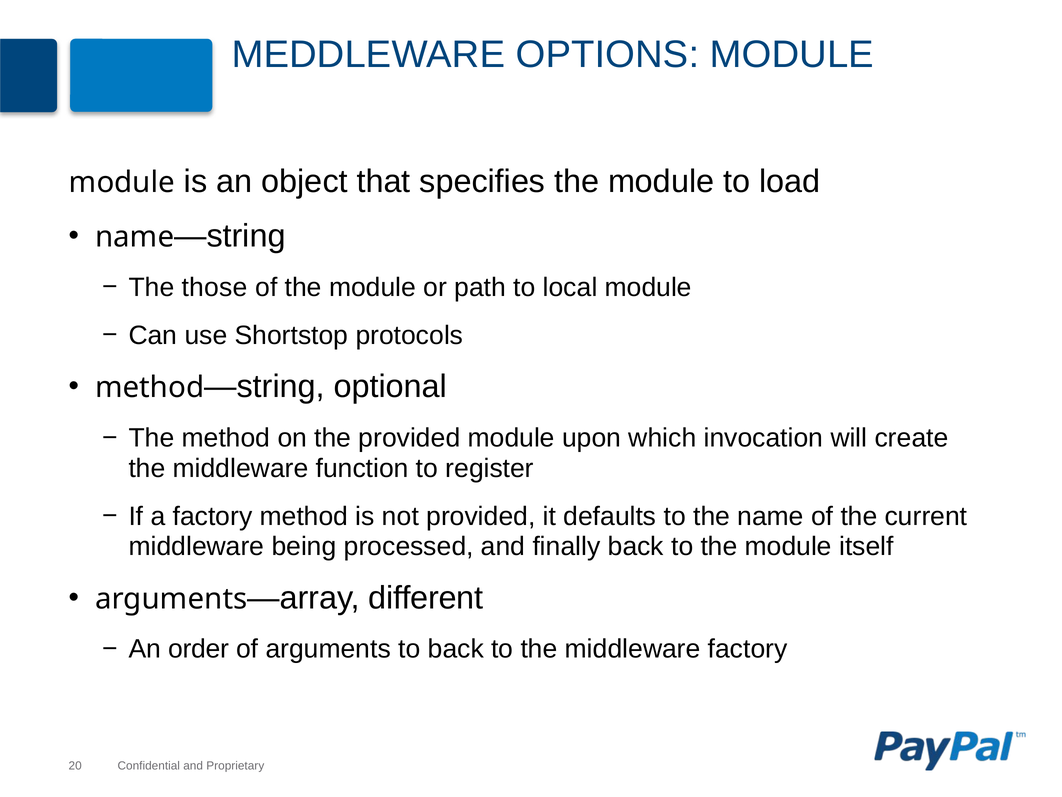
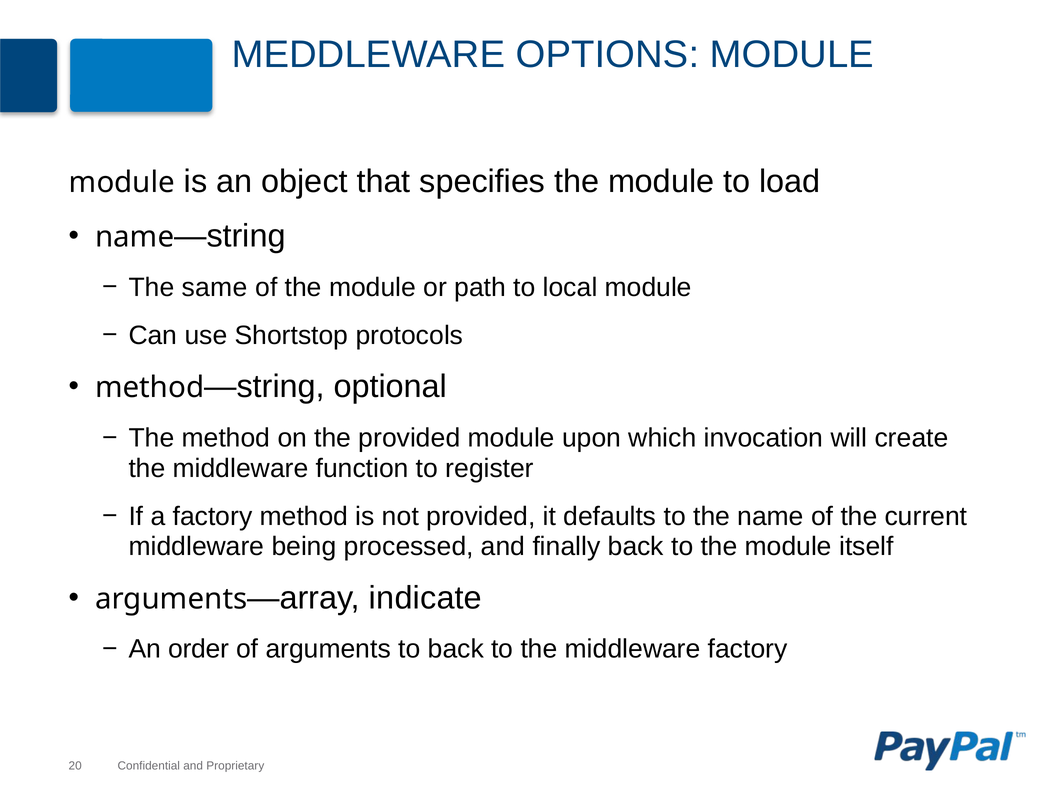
those: those -> same (215, 287)
different: different -> indicate (425, 598)
